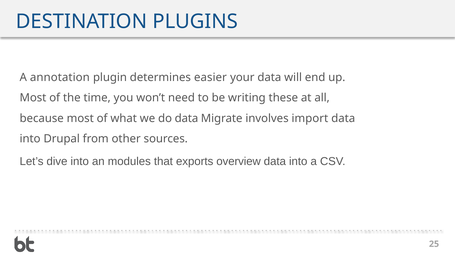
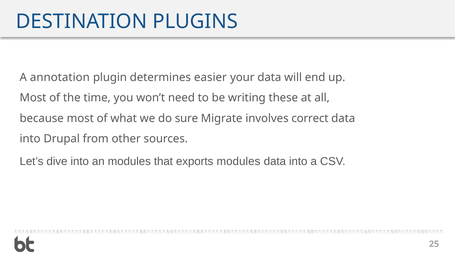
do data: data -> sure (186, 118)
import: import -> correct (310, 118)
exports overview: overview -> modules (238, 162)
